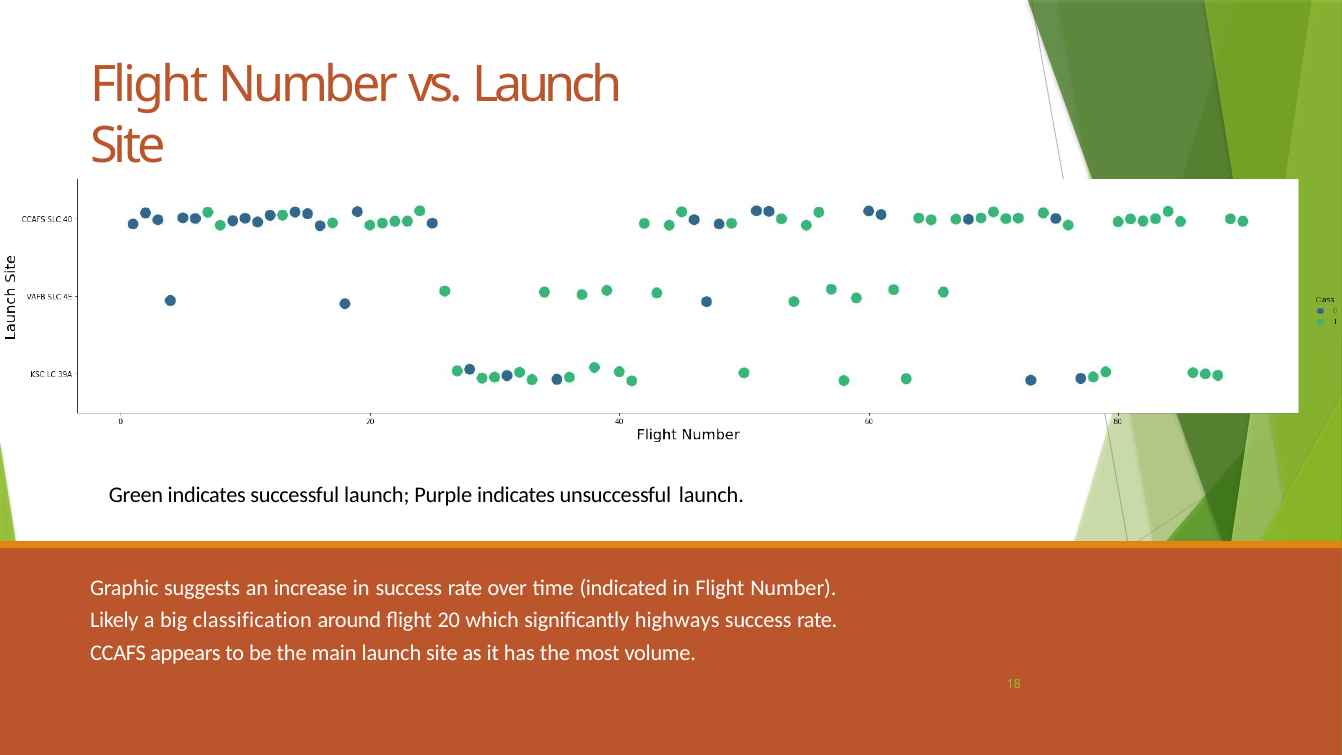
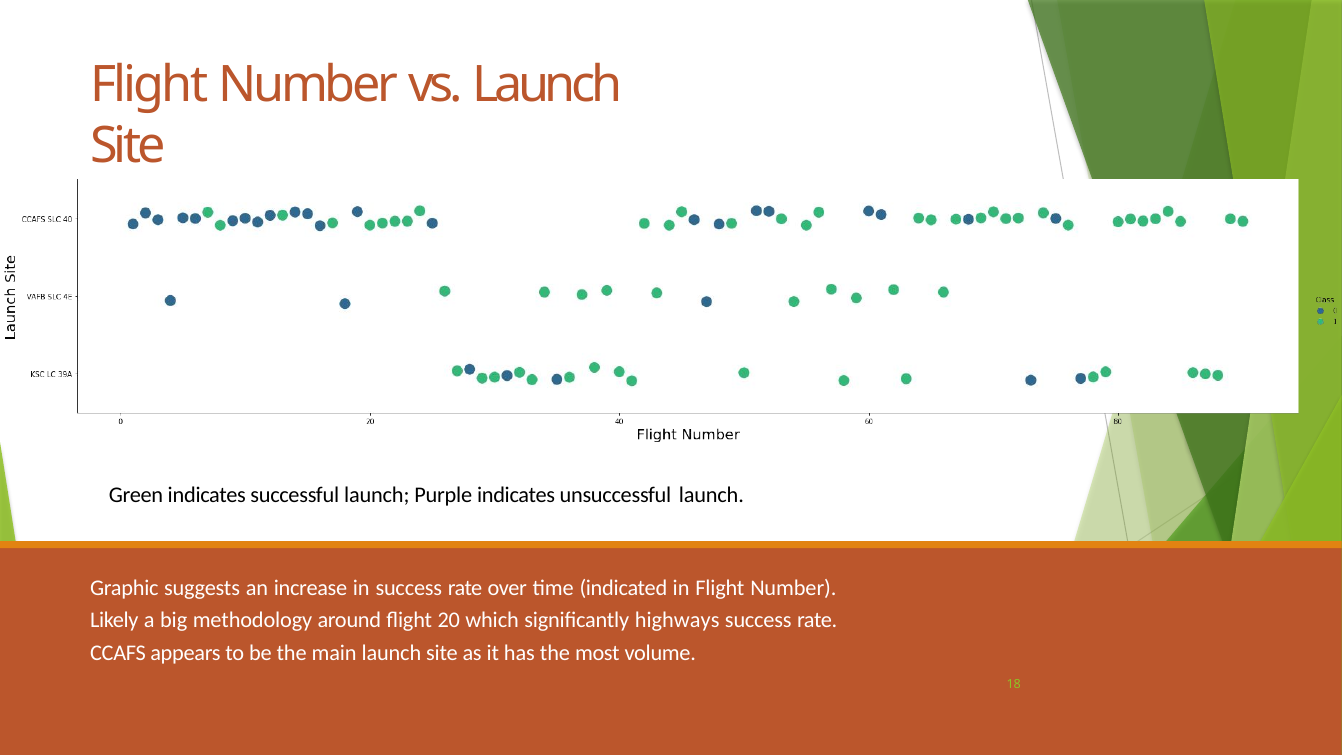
classification: classification -> methodology (253, 620)
